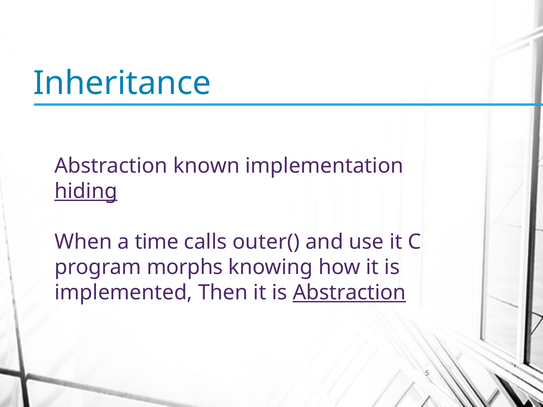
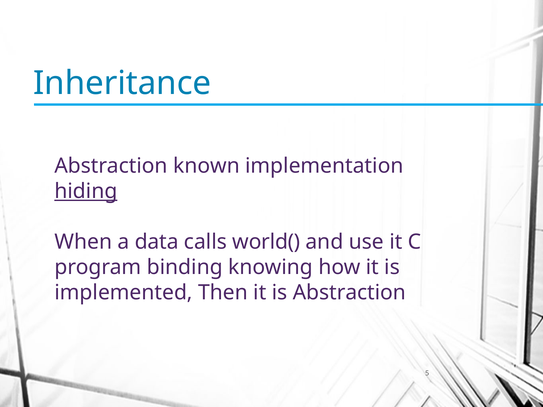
time: time -> data (157, 242)
outer(: outer( -> world( (266, 242)
morphs: morphs -> binding (185, 268)
Abstraction underline: present -> none (349, 293)
